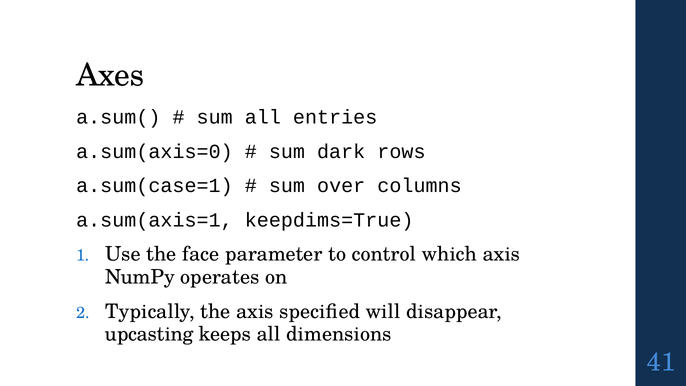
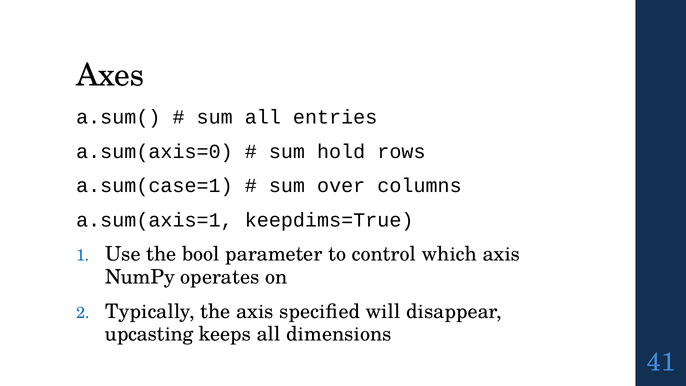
dark: dark -> hold (341, 151)
face: face -> bool (201, 254)
